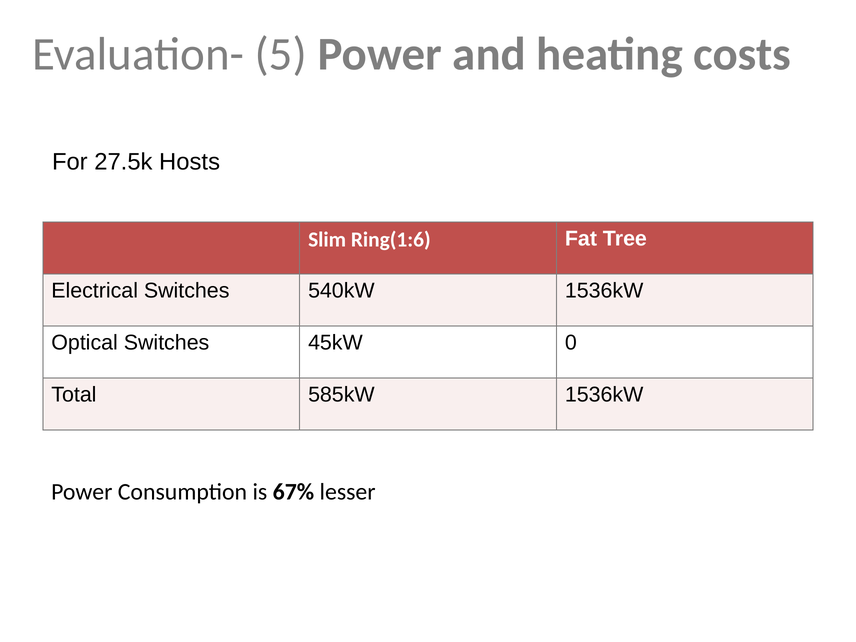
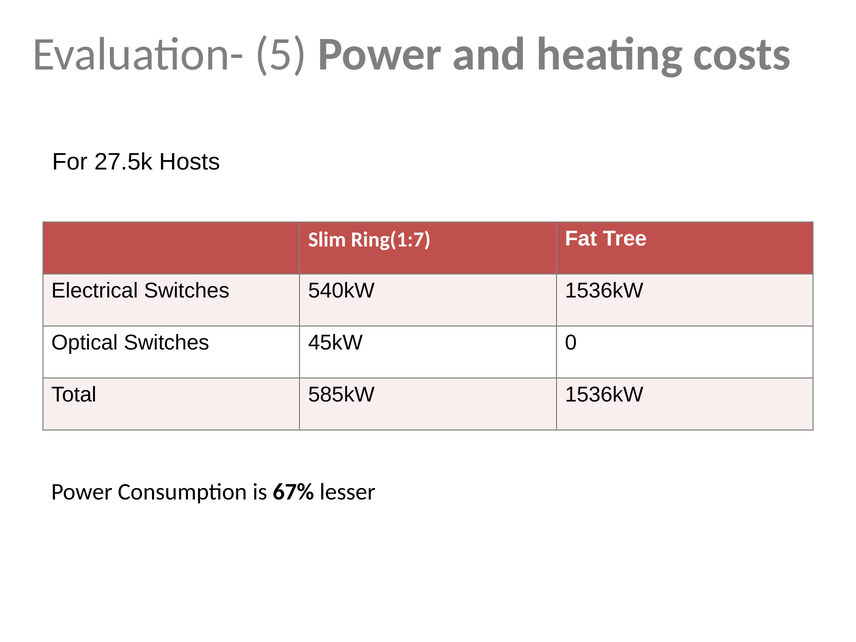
Ring(1:6: Ring(1:6 -> Ring(1:7 (391, 240)
